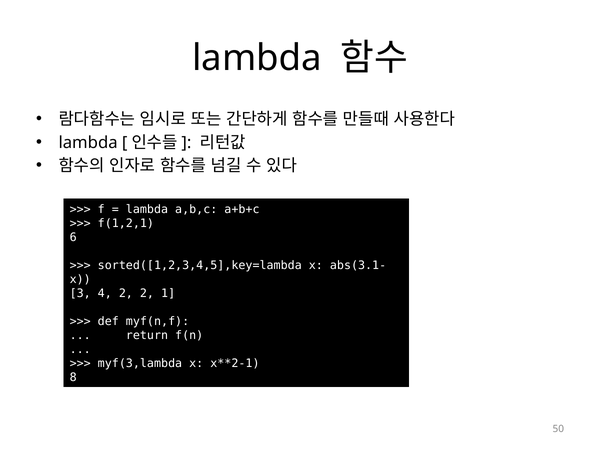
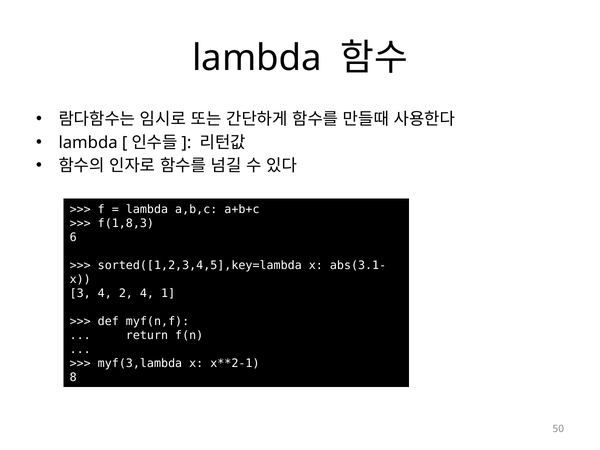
f(1,2,1: f(1,2,1 -> f(1,8,3 (126, 223)
2 2: 2 -> 4 (147, 293)
